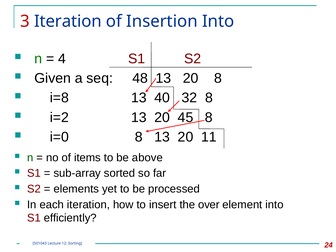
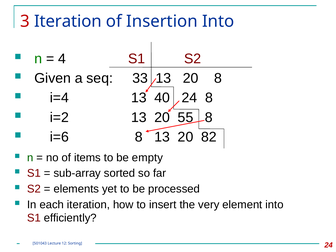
48: 48 -> 33 (140, 78)
i=8: i=8 -> i=4 (59, 98)
40 32: 32 -> 24 (189, 98)
45: 45 -> 55 (186, 117)
i=0: i=0 -> i=6 (59, 137)
11: 11 -> 82 (209, 137)
above: above -> empty (147, 158)
over: over -> very (209, 205)
